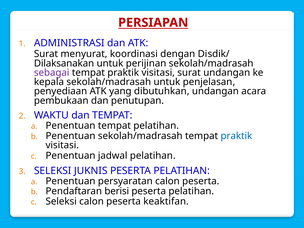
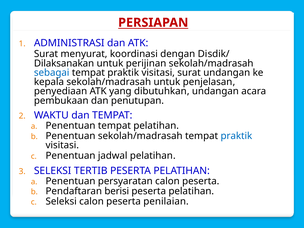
sebagai colour: purple -> blue (52, 73)
JUKNIS: JUKNIS -> TERTIB (91, 171)
keaktifan: keaktifan -> penilaian (166, 201)
